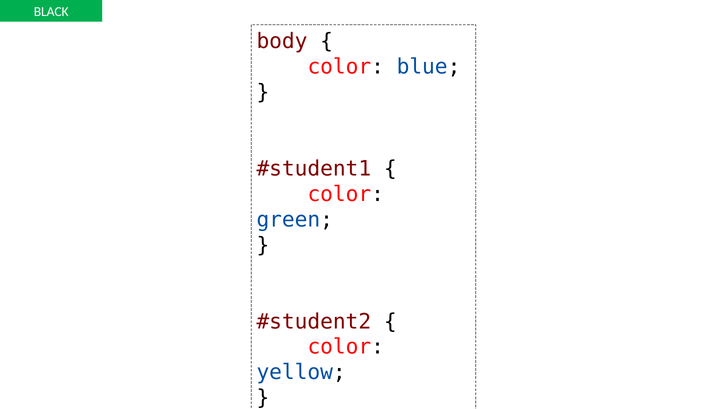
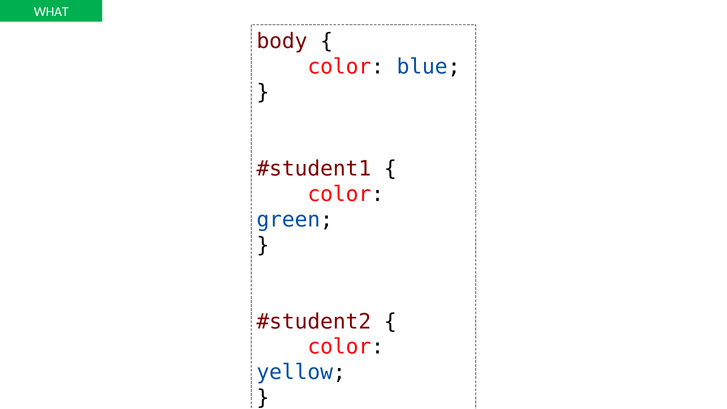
BLACK: BLACK -> WHAT (51, 12)
